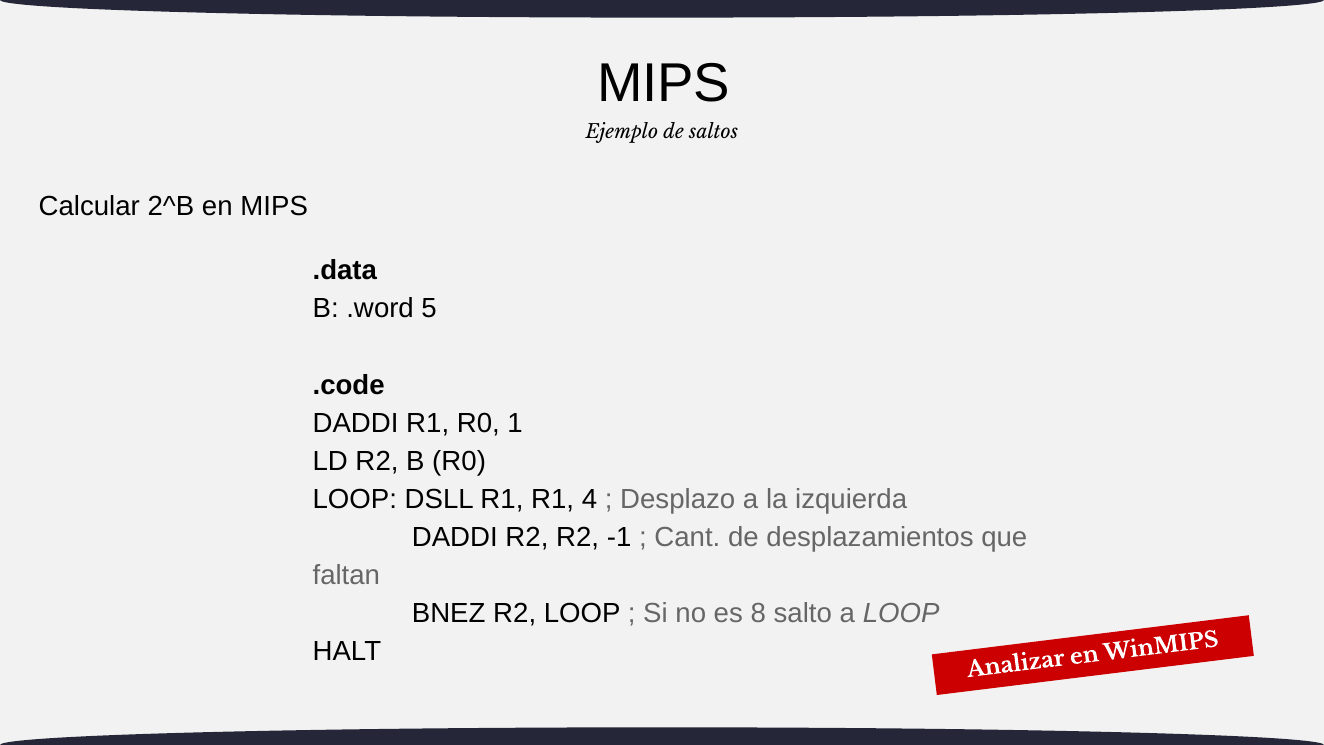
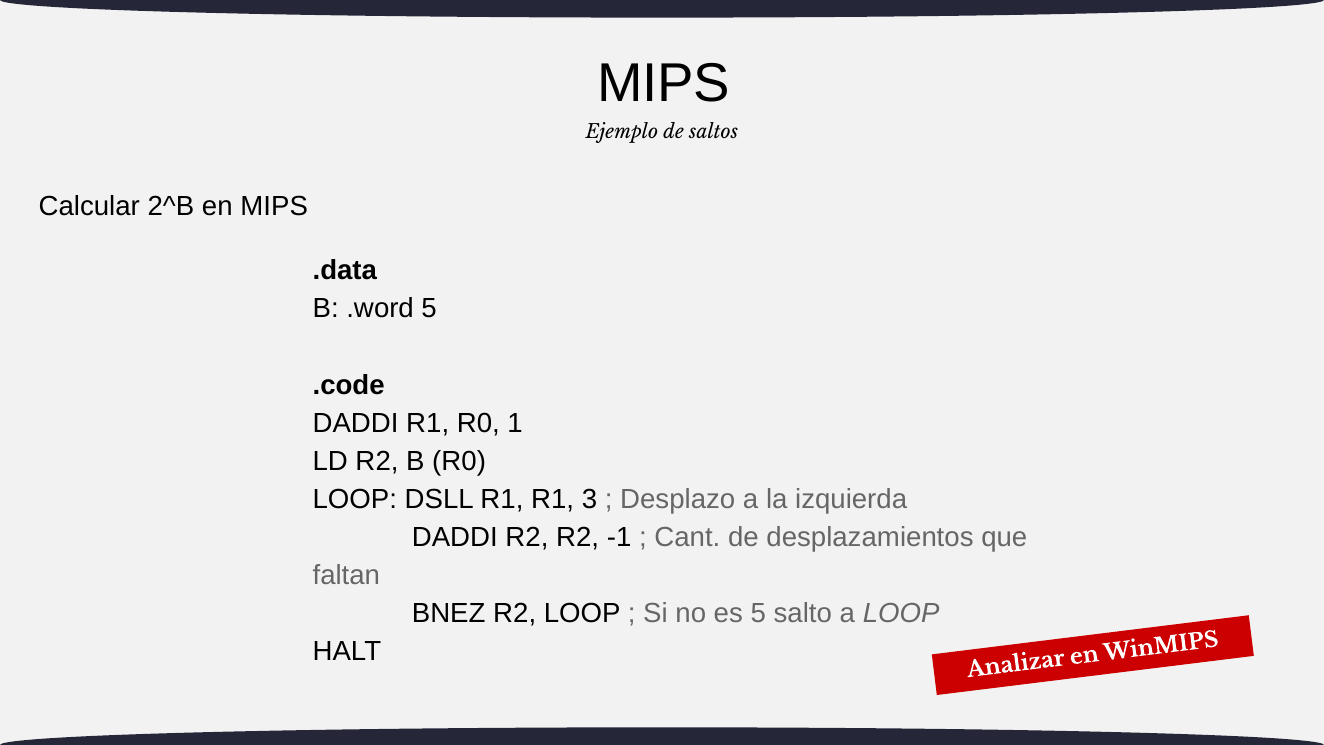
4: 4 -> 3 (589, 499)
es 8: 8 -> 5 (758, 613)
